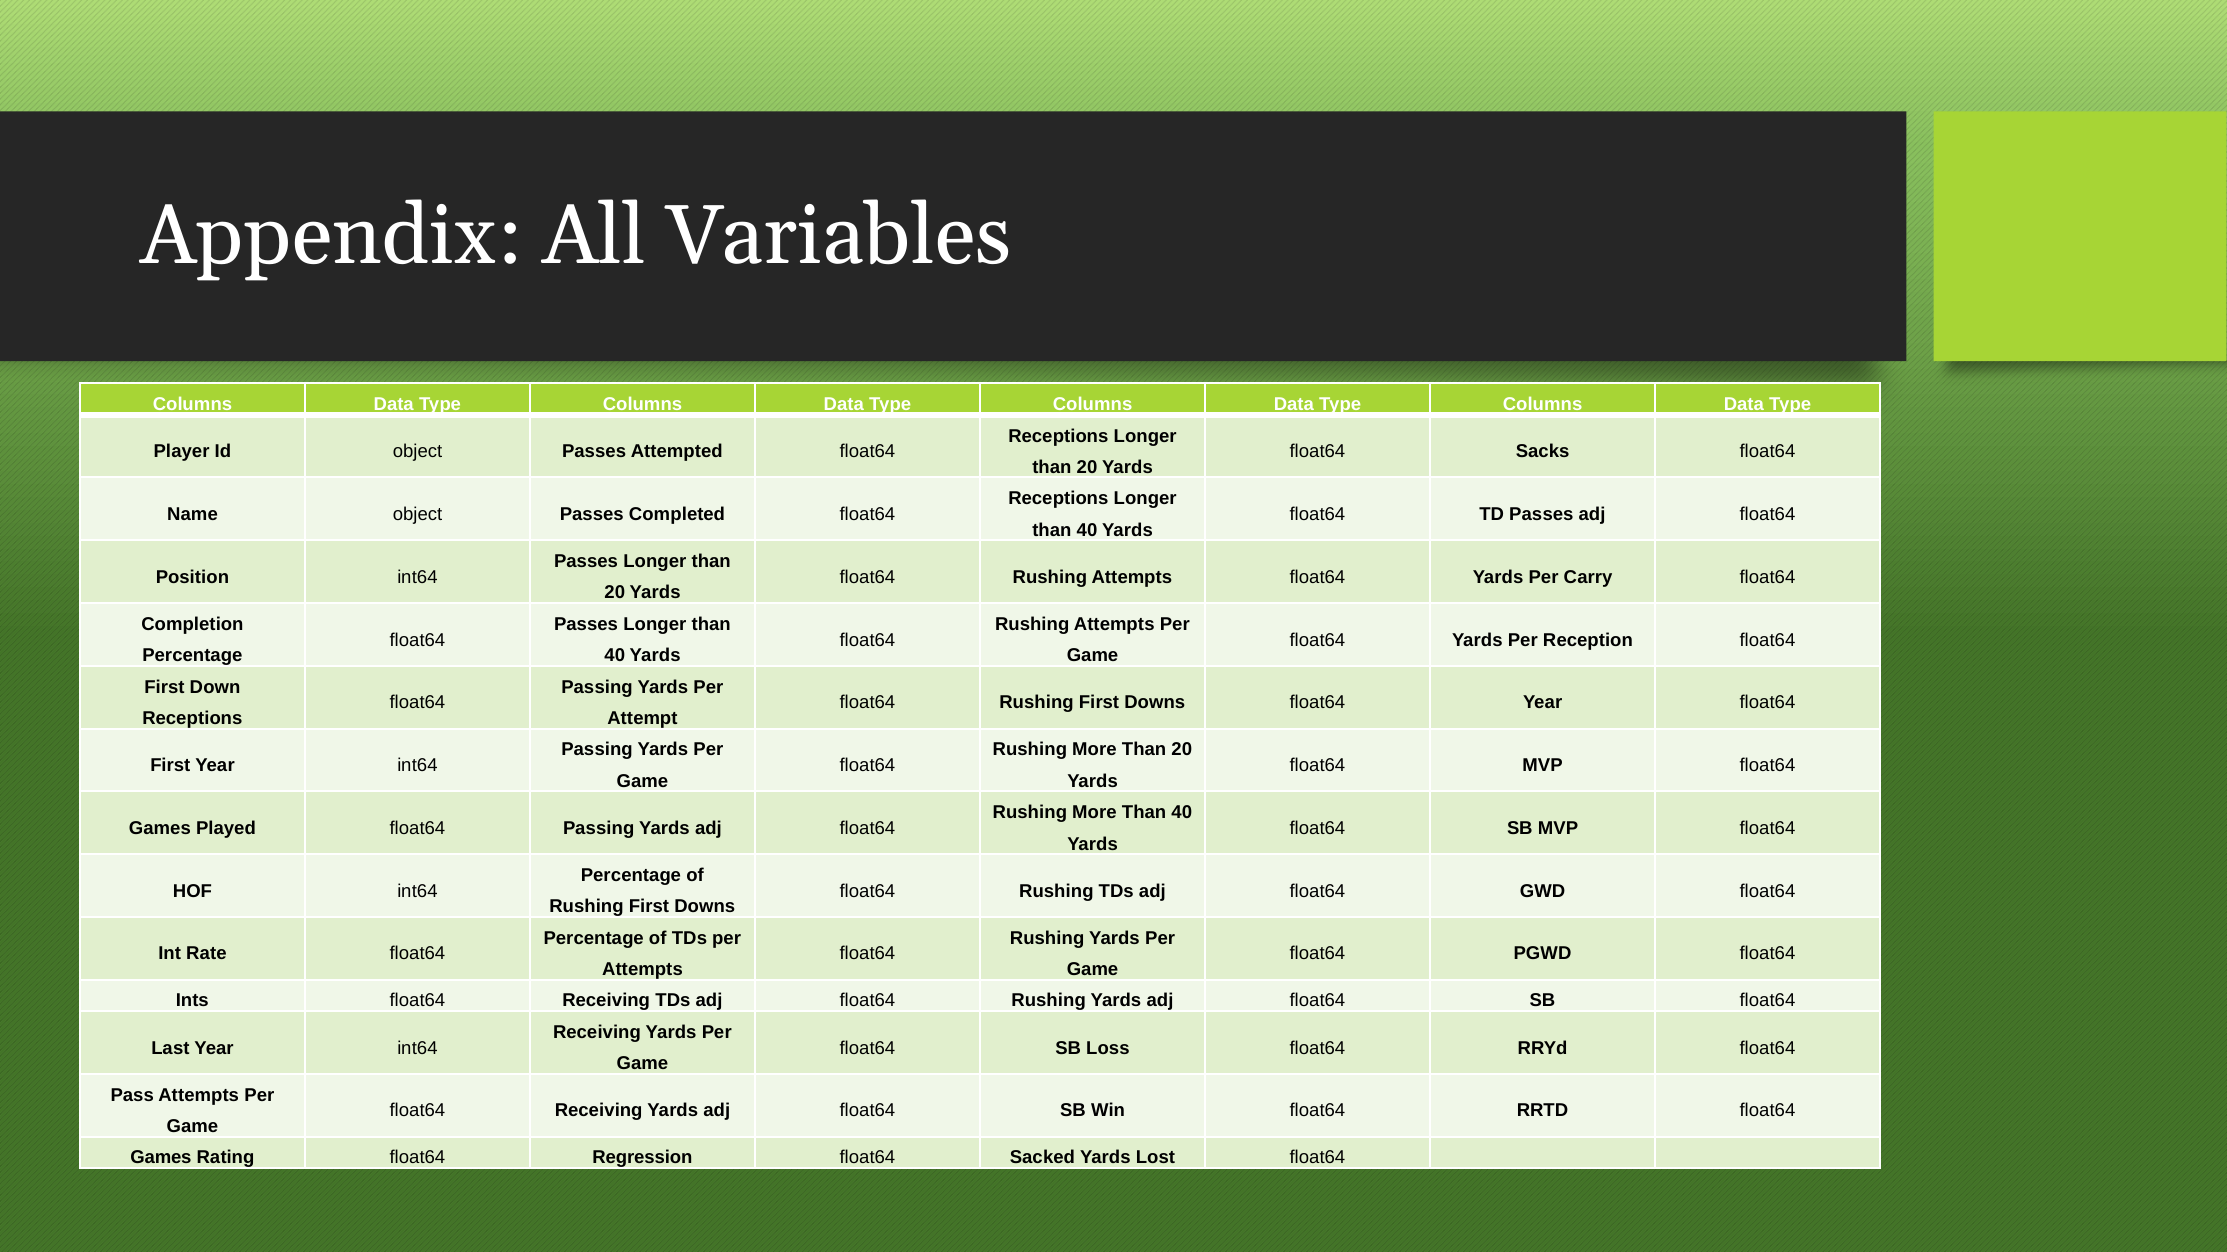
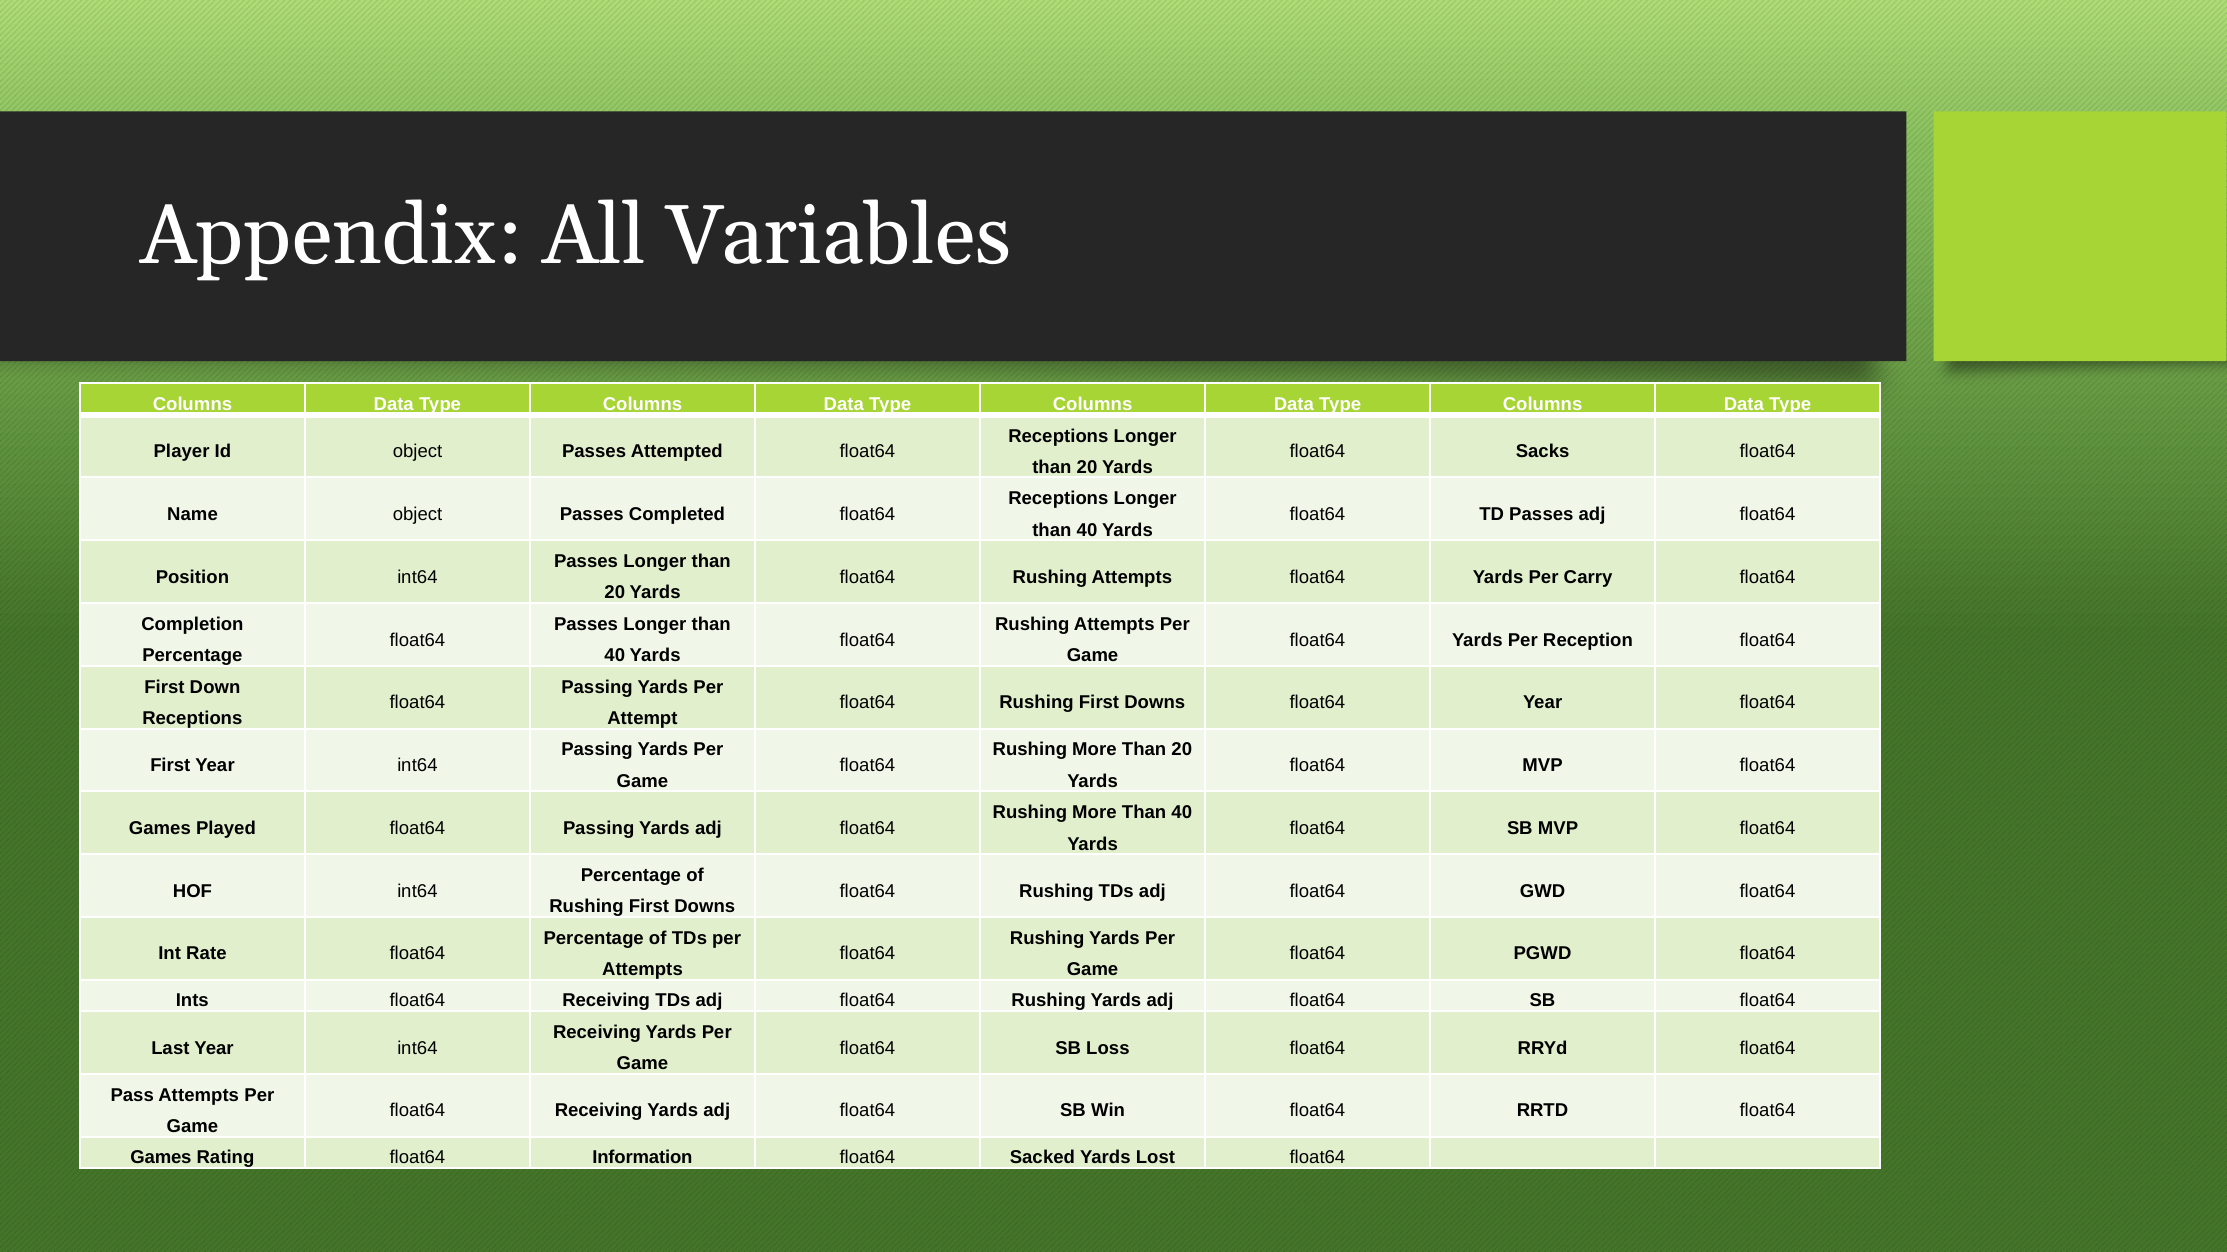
Regression: Regression -> Information (642, 1158)
